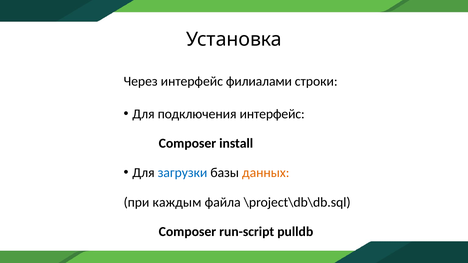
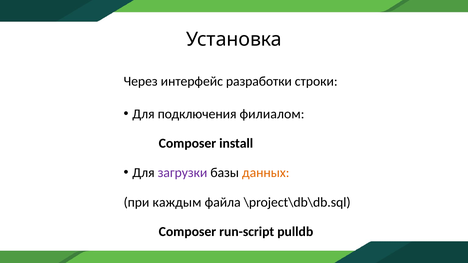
филиалами: филиалами -> разработки (259, 81)
подключения интерфейс: интерфейс -> филиалом (272, 114)
загрузки colour: blue -> purple (182, 173)
